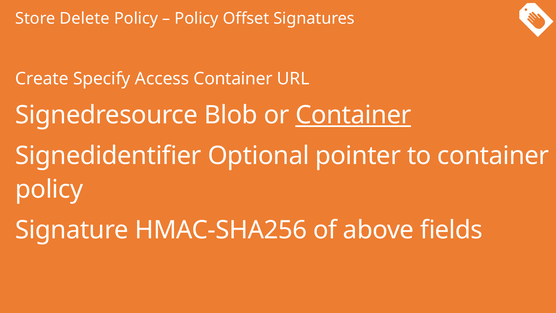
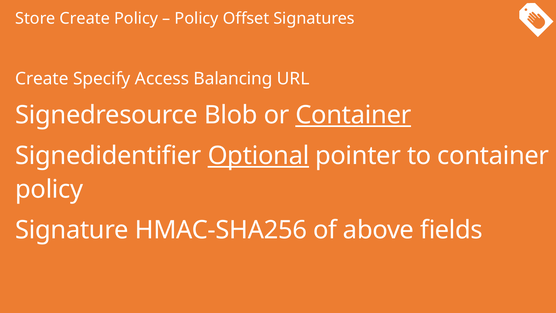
Store Delete: Delete -> Create (85, 18)
Access Container: Container -> Balancing (233, 79)
Optional underline: none -> present (258, 156)
